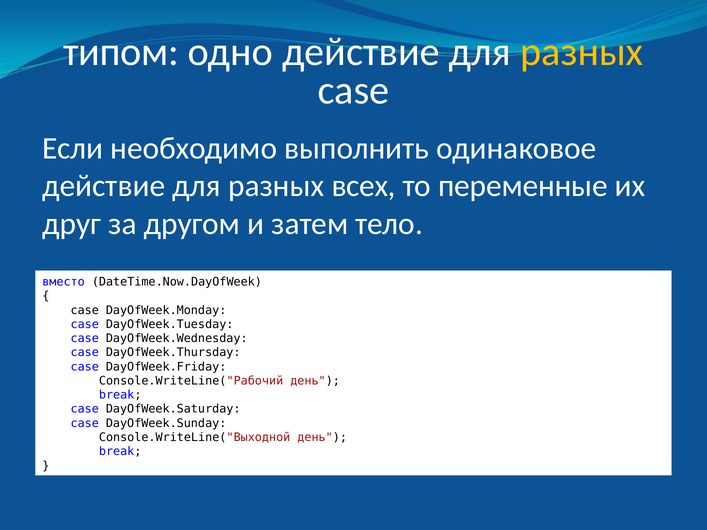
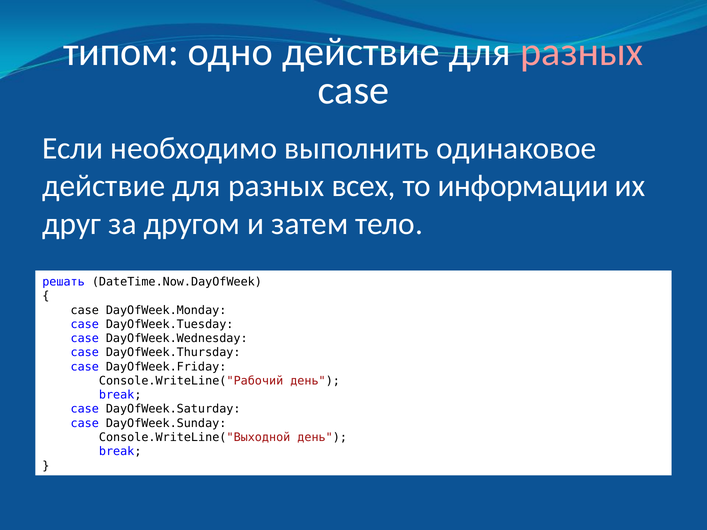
разных colour: yellow -> pink (582, 52)
переменные: переменные -> информации (523, 186)
вместо: вместо -> решать (64, 282)
